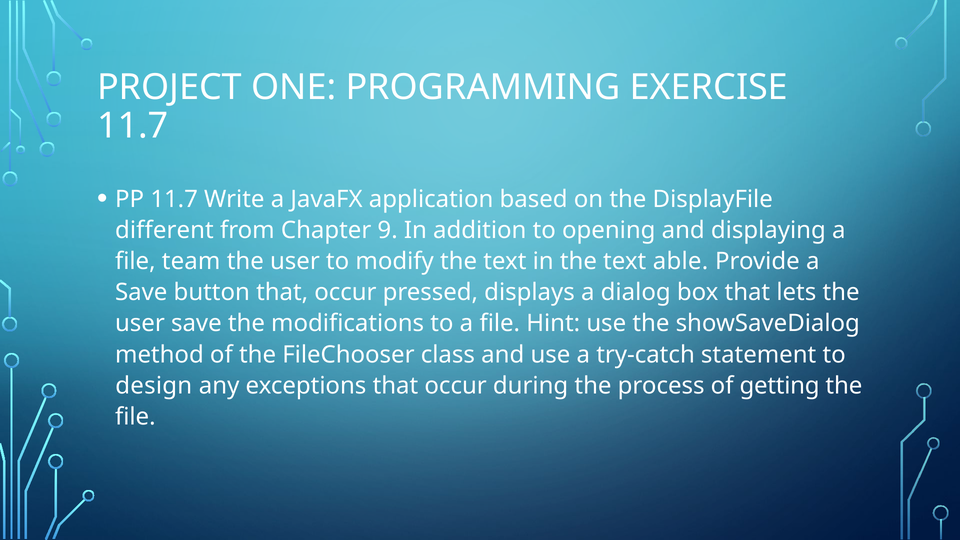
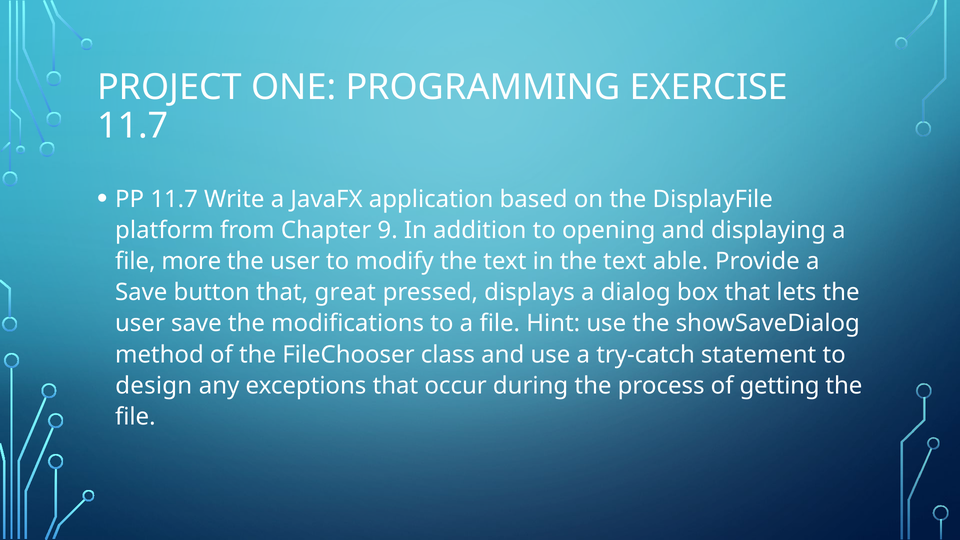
different: different -> platform (164, 230)
team: team -> more (191, 261)
button that occur: occur -> great (345, 292)
